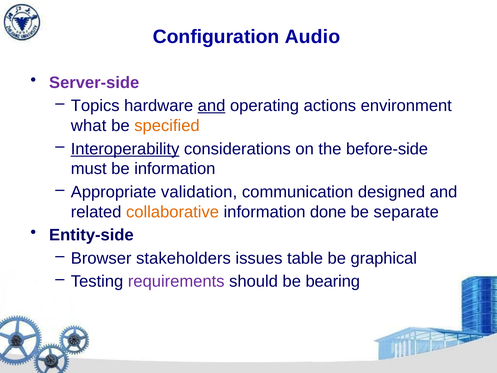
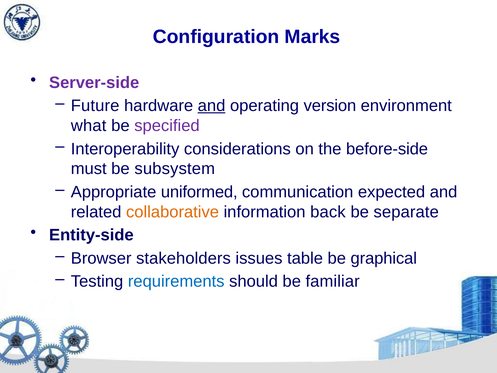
Audio: Audio -> Marks (313, 37)
Topics: Topics -> Future (95, 106)
actions: actions -> version (330, 106)
specified colour: orange -> purple (167, 126)
Interoperability underline: present -> none (125, 149)
be information: information -> subsystem (175, 169)
validation: validation -> uniformed (199, 192)
designed: designed -> expected (392, 192)
done: done -> back (328, 212)
requirements colour: purple -> blue (176, 281)
bearing: bearing -> familiar (333, 281)
